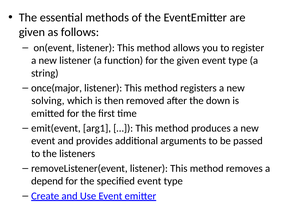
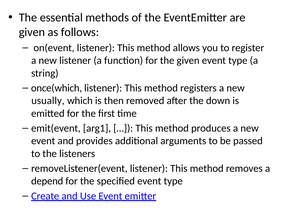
once(major: once(major -> once(which (57, 88)
solving: solving -> usually (48, 101)
